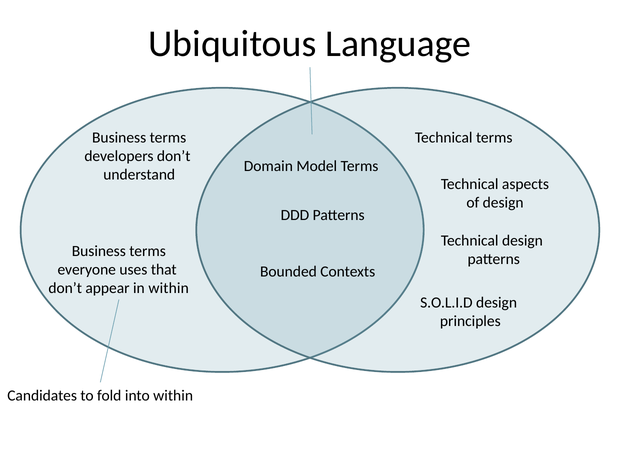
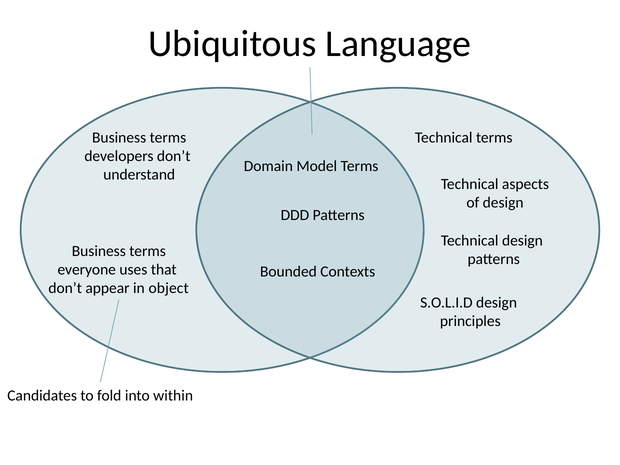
in within: within -> object (169, 288)
